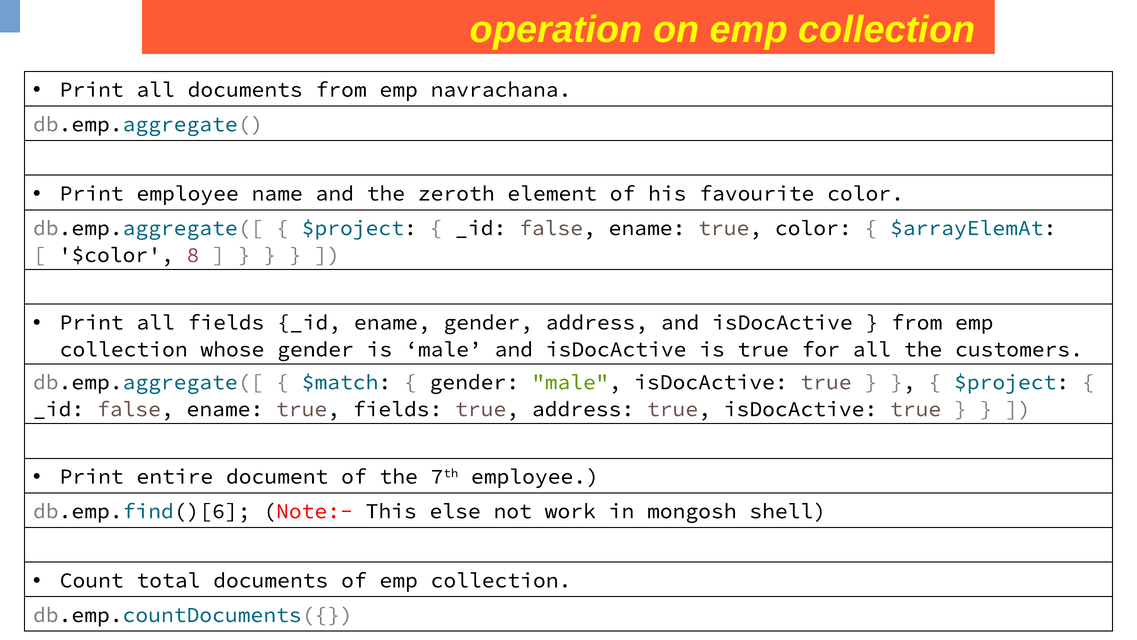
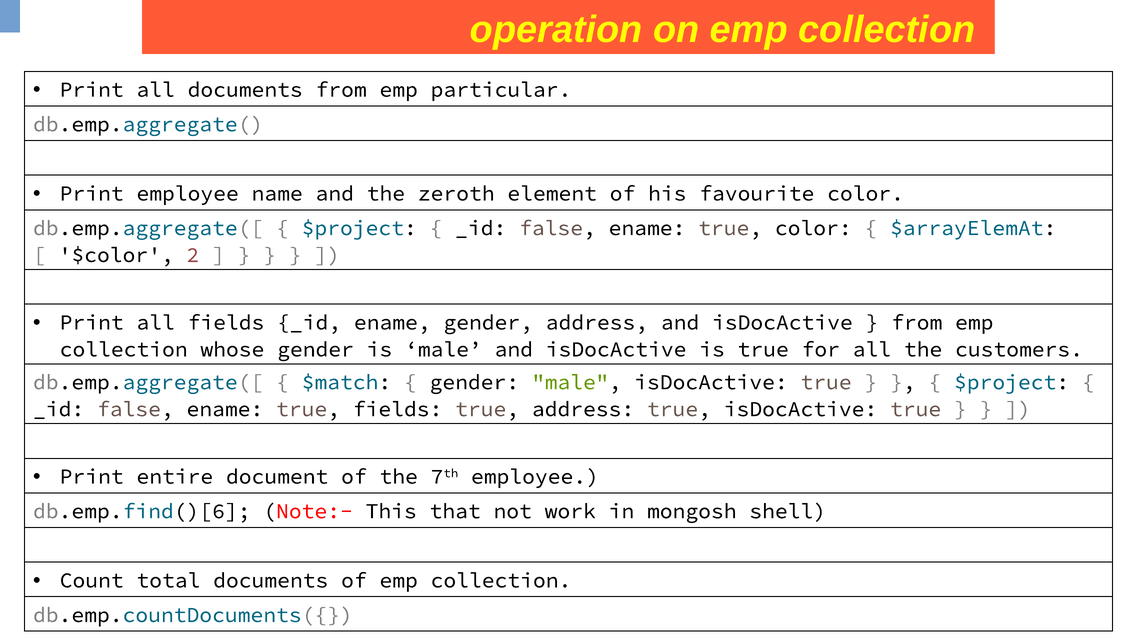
navrachana: navrachana -> particular (501, 90)
8: 8 -> 2 (193, 255)
else: else -> that (455, 511)
